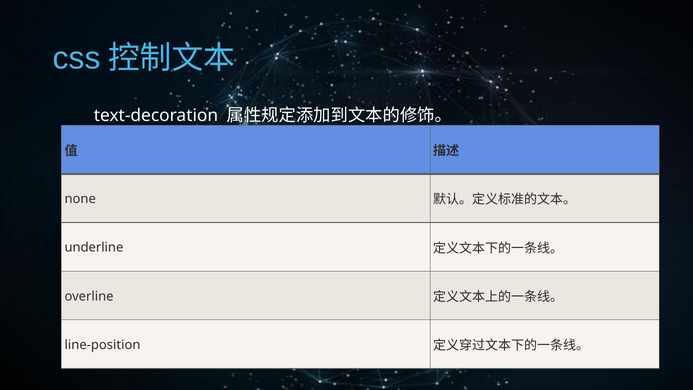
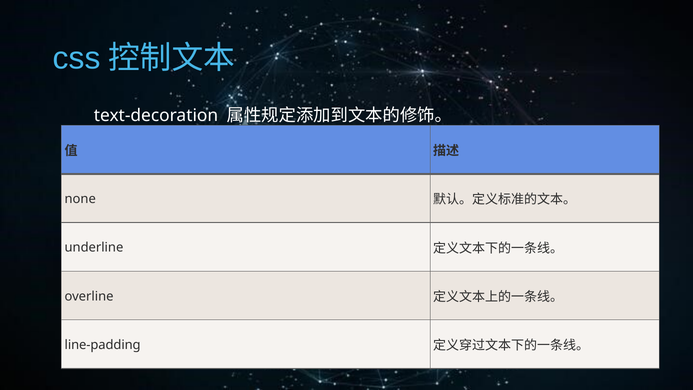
line-position: line-position -> line-padding (103, 345)
